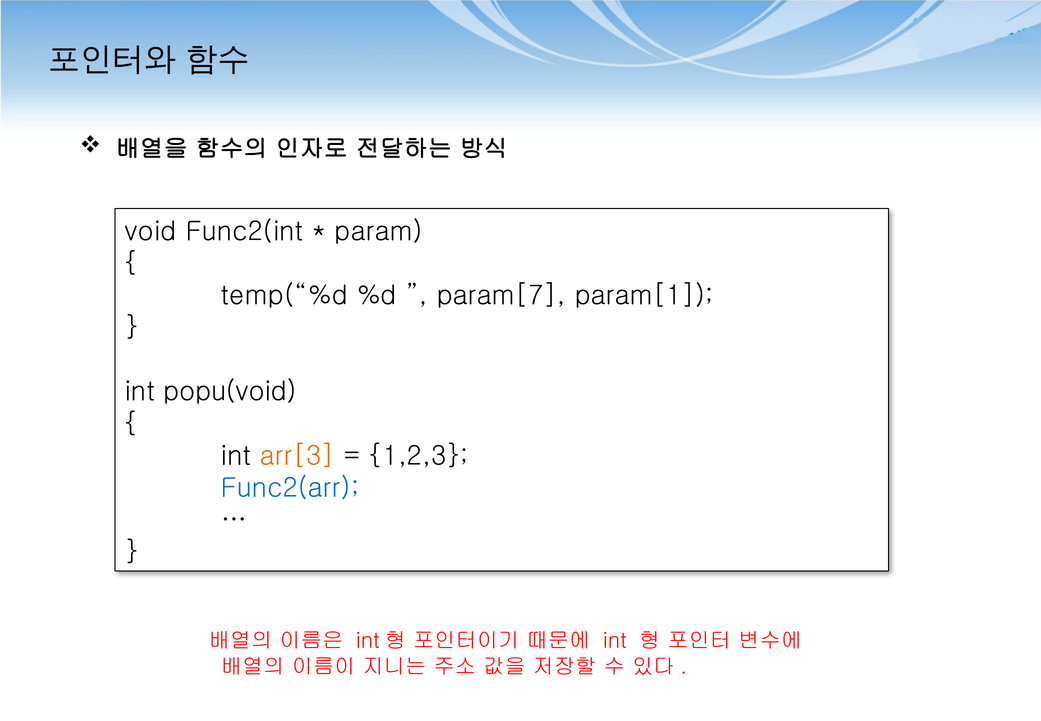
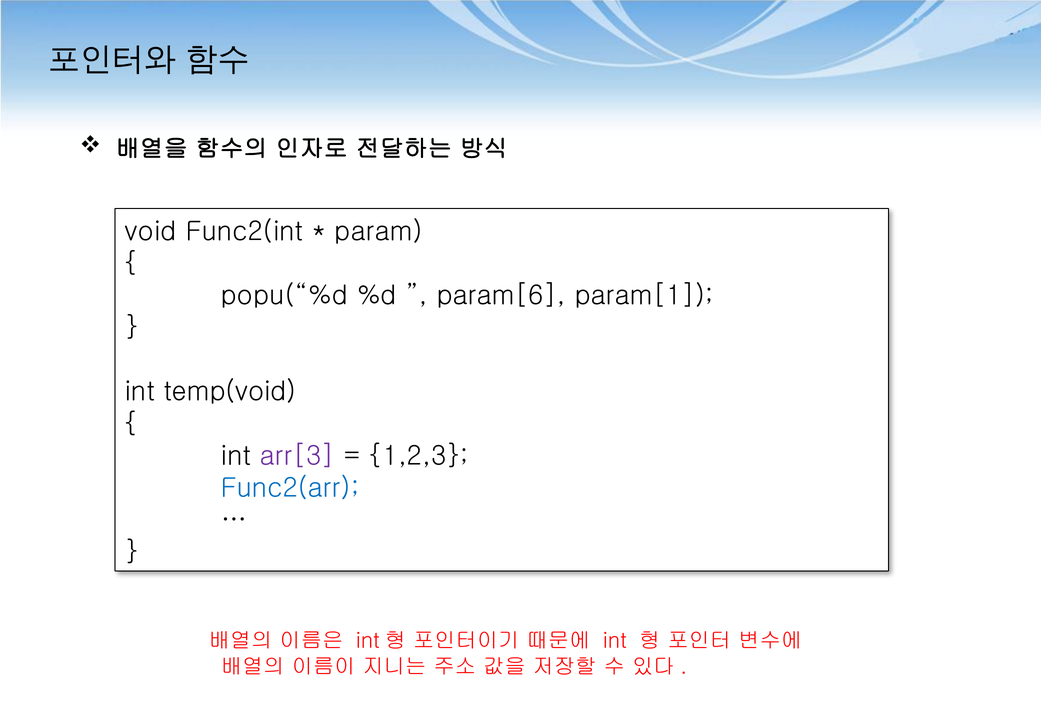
temp(“%d: temp(“%d -> popu(“%d (284, 295)
param[7: param[7 -> param[6 (501, 295)
popu(void: popu(void -> temp(void (230, 391)
arr[3 colour: orange -> purple (297, 456)
